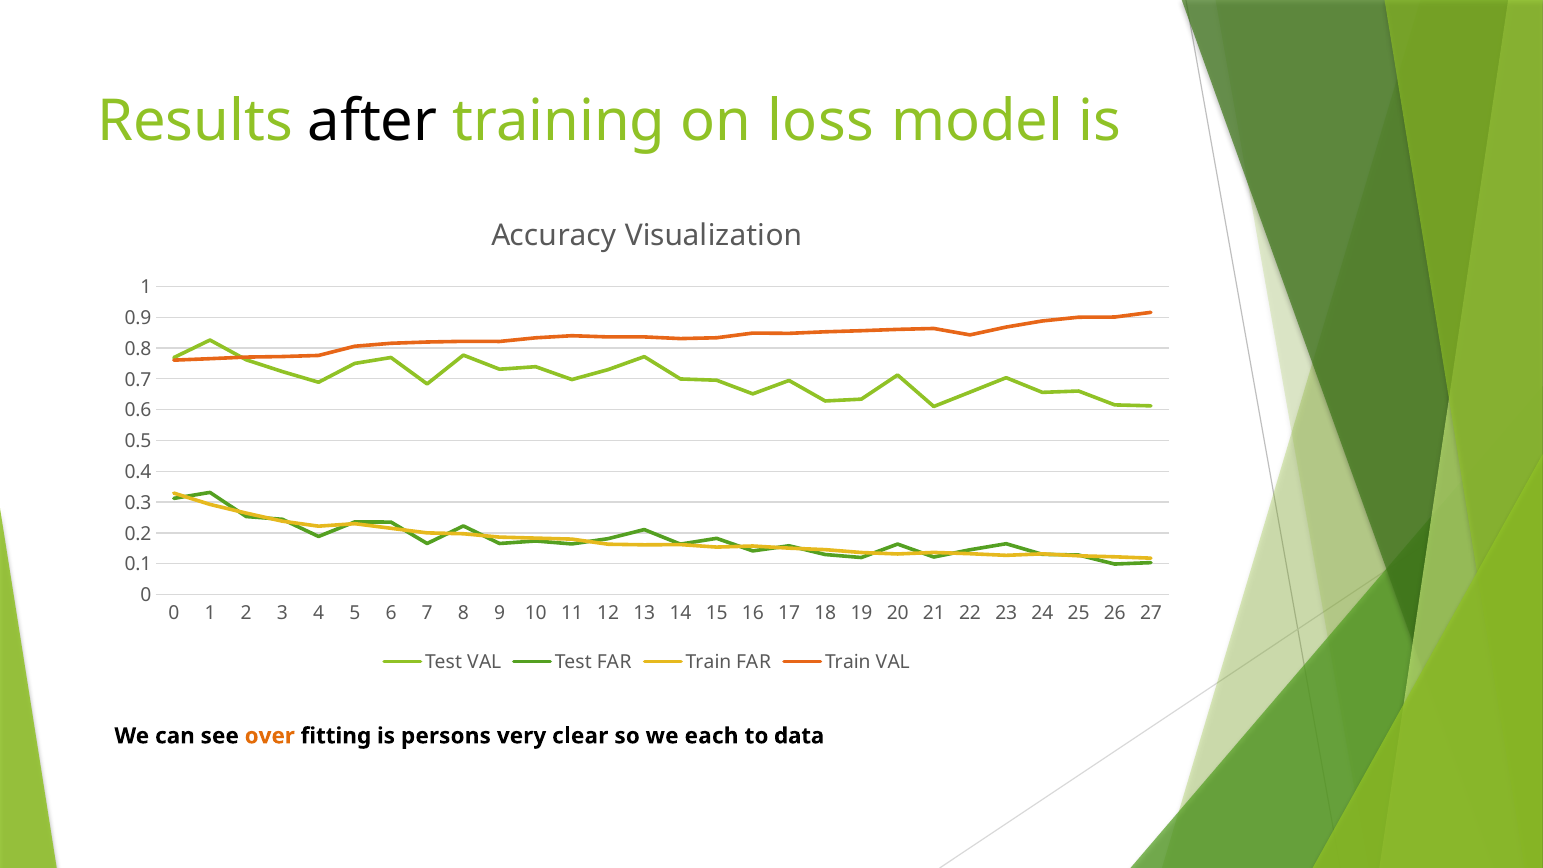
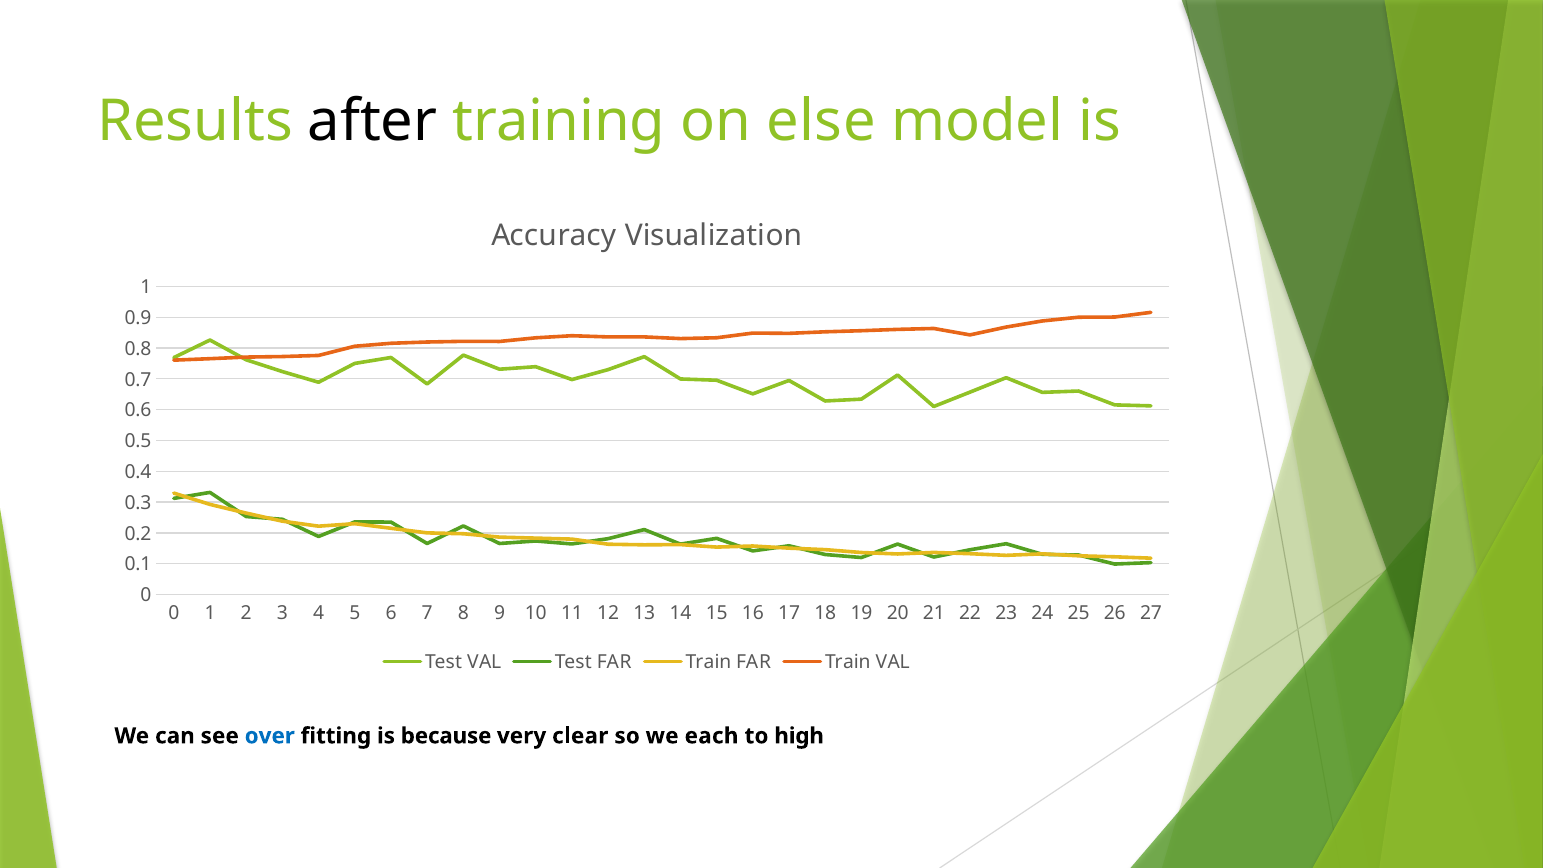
loss: loss -> else (821, 122)
over colour: orange -> blue (270, 736)
persons: persons -> because (446, 736)
data: data -> high (799, 736)
